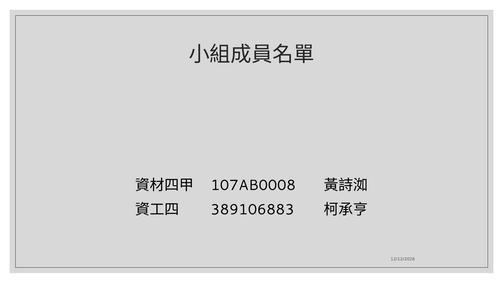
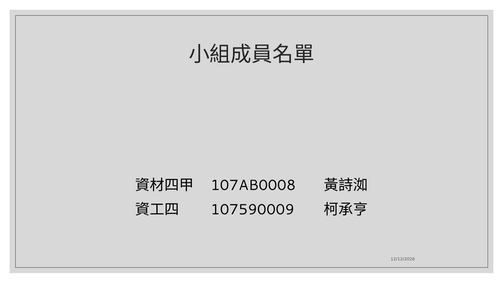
389106883: 389106883 -> 107590009 (252, 209)
